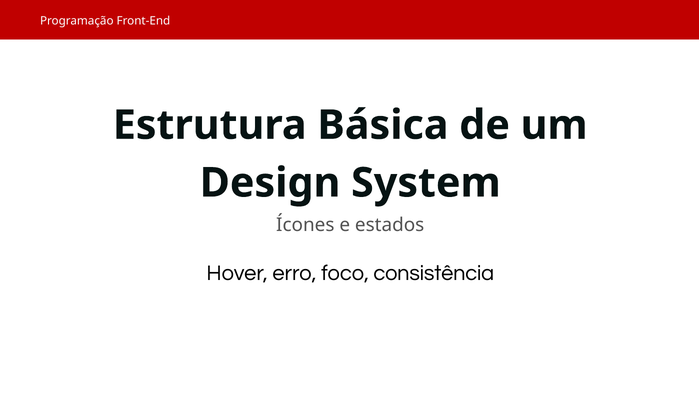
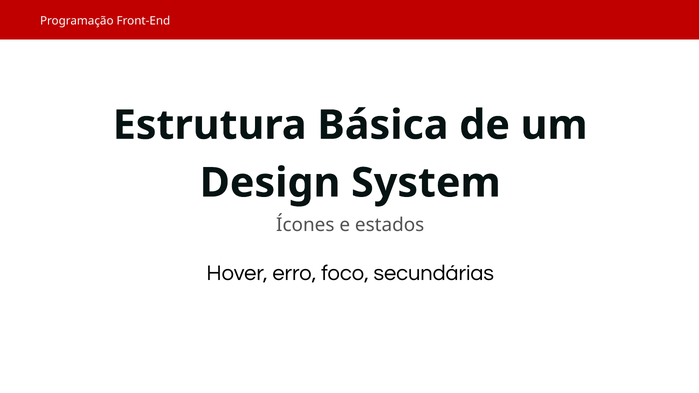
consistência: consistência -> secundárias (434, 273)
